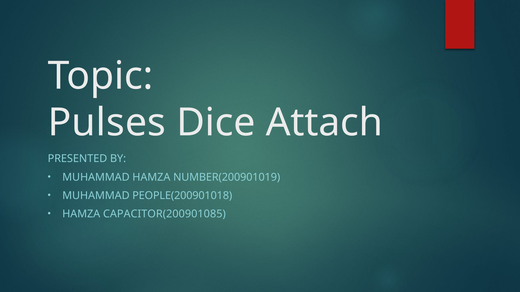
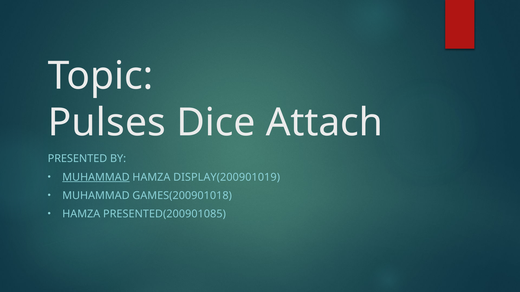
MUHAMMAD underline: none -> present (96, 177)
NUMBER(200901019: NUMBER(200901019 -> DISPLAY(200901019 (227, 177)
PEOPLE(200901018: PEOPLE(200901018 -> GAMES(200901018 (182, 196)
CAPACITOR(200901085: CAPACITOR(200901085 -> PRESENTED(200901085 (164, 214)
